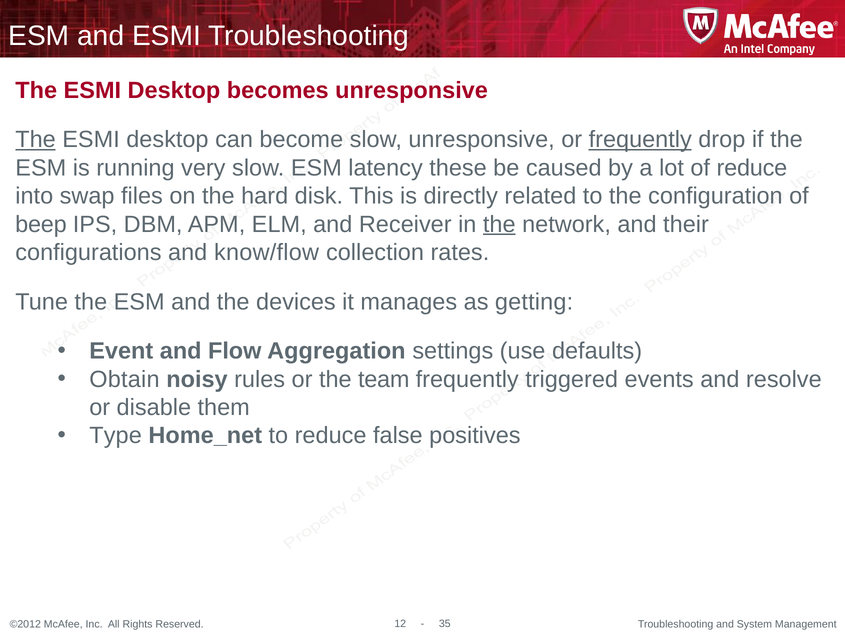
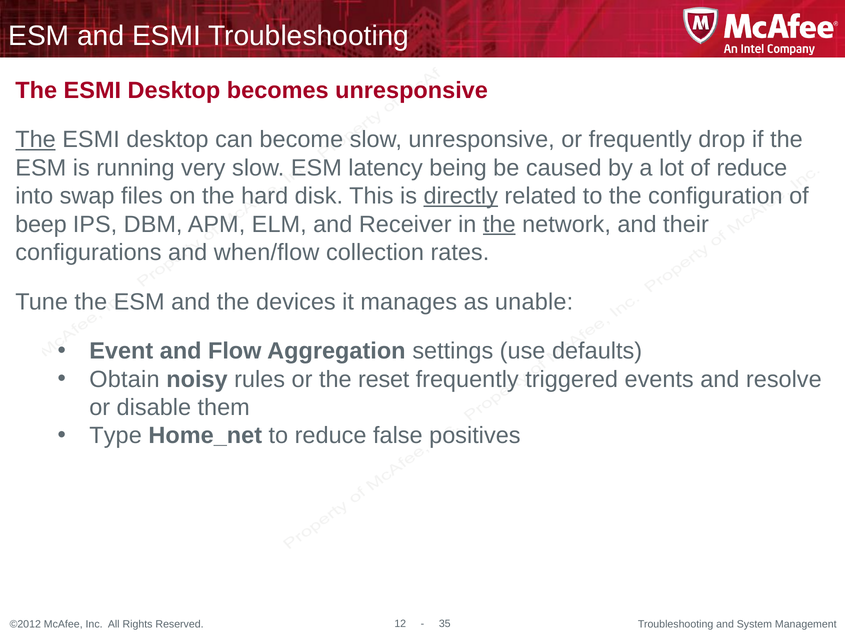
frequently underline: present -> none (640, 140)
these: these -> being (458, 168)
directly underline: none -> present (461, 196)
know/flow: know/flow -> when/flow (267, 252)
getting: getting -> unable (534, 302)
team: team -> reset (384, 379)
